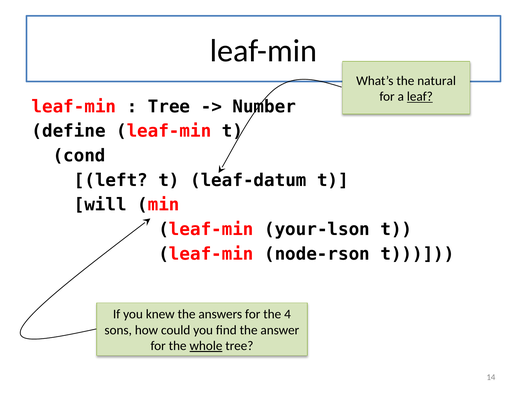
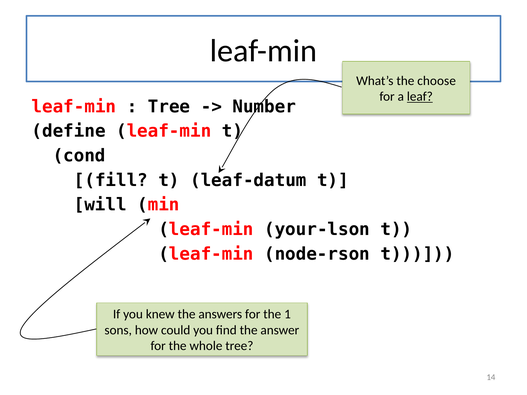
natural: natural -> choose (437, 81)
left: left -> fill (111, 180)
4: 4 -> 1 (288, 314)
whole underline: present -> none (206, 346)
